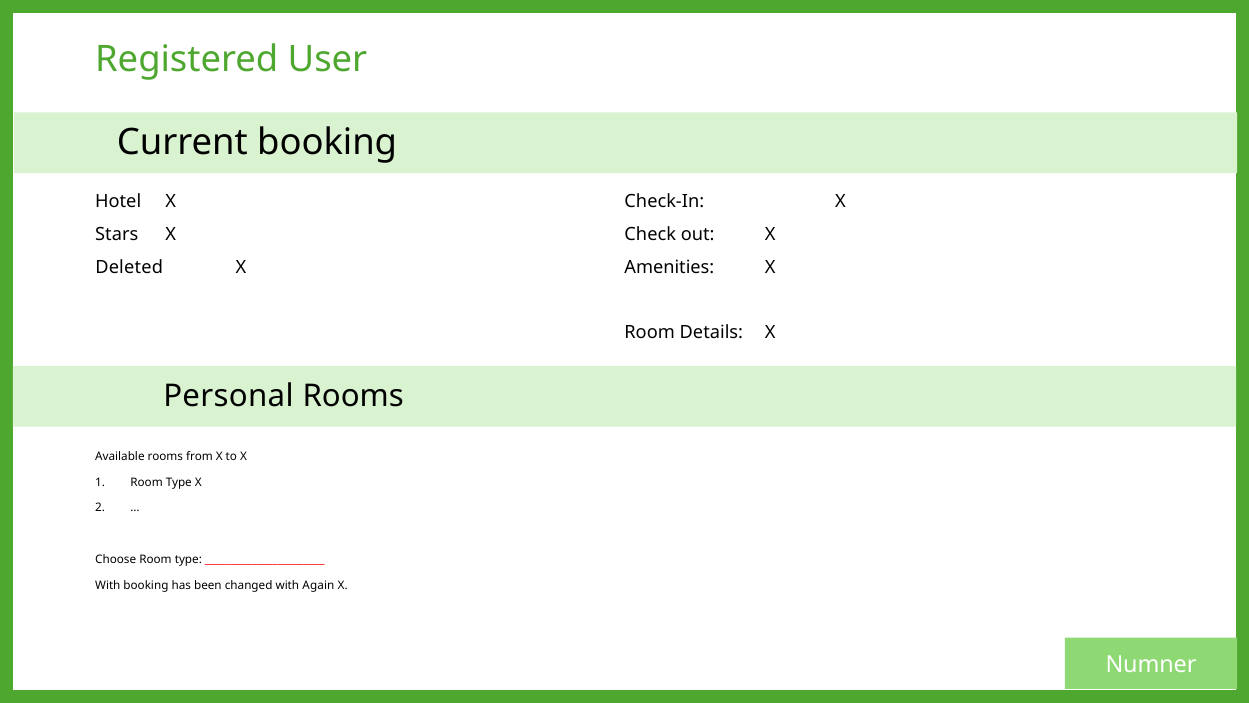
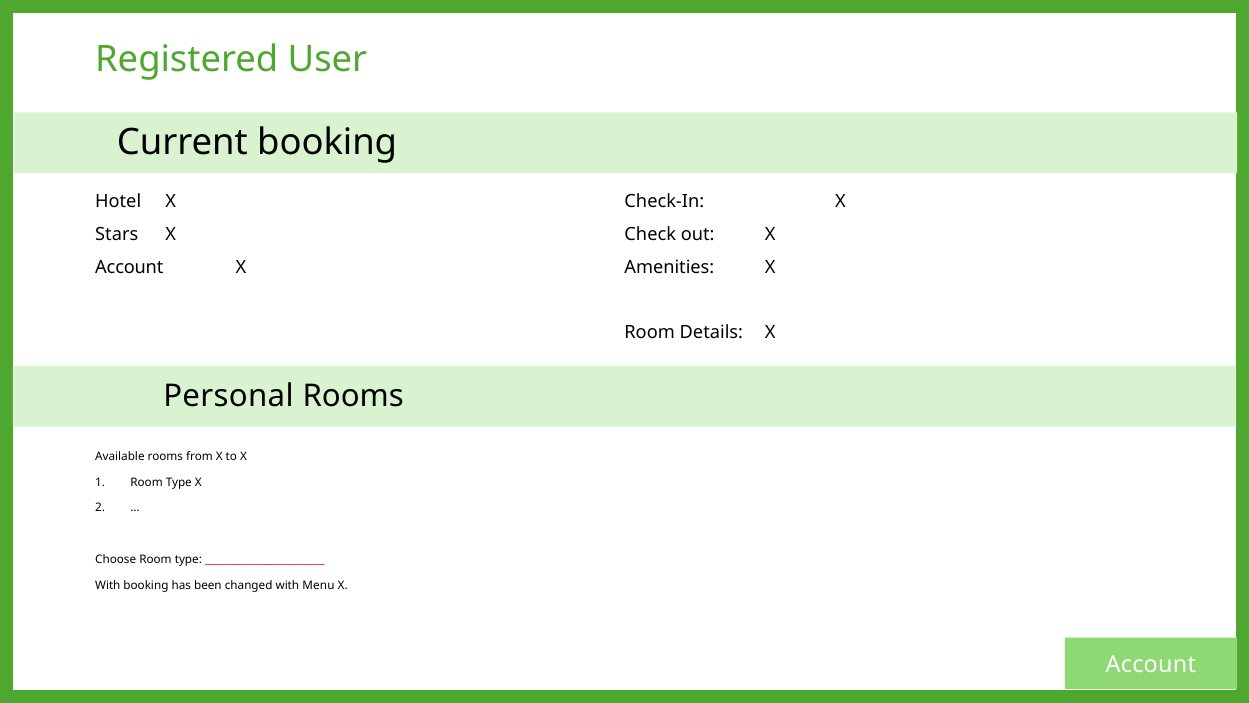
Deleted: Deleted -> Account (129, 267)
Again: Again -> Menu (318, 585)
Numner: Numner -> Account (1151, 664)
